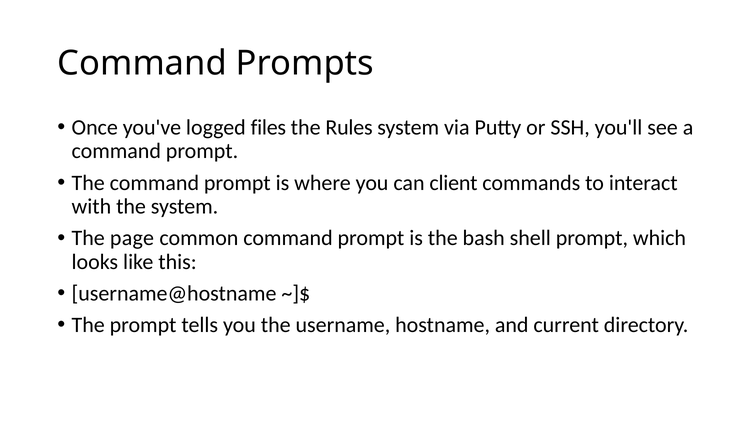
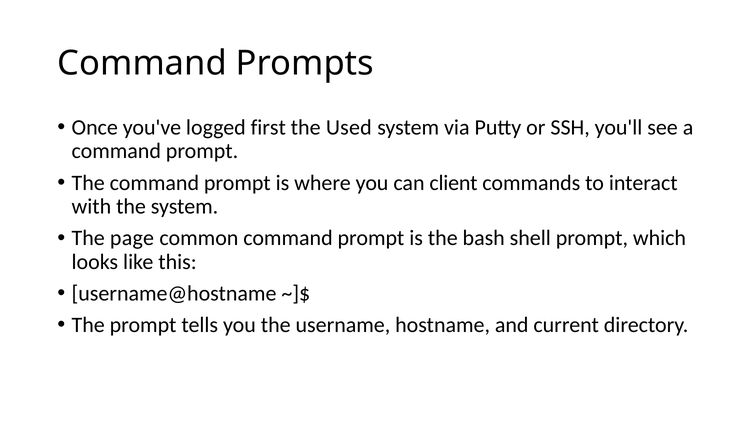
files: files -> first (268, 127)
Rules: Rules -> Used (349, 127)
